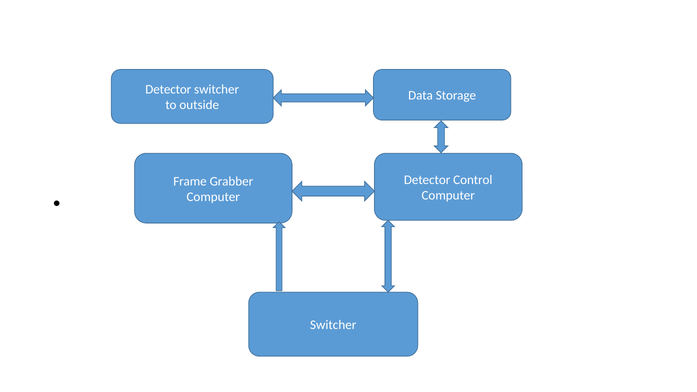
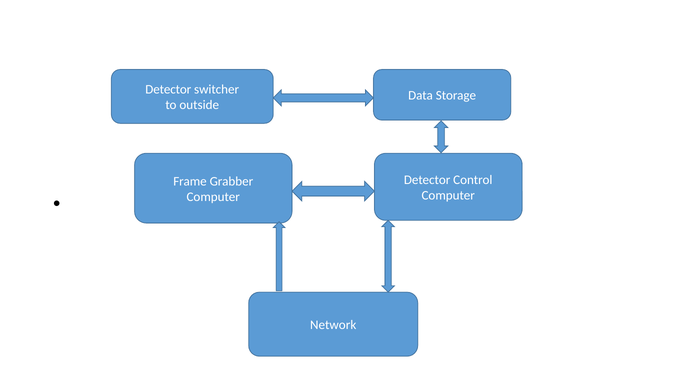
Switcher: Switcher -> Network (333, 325)
